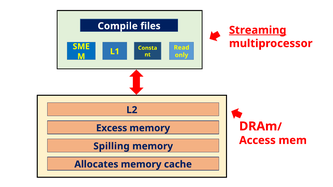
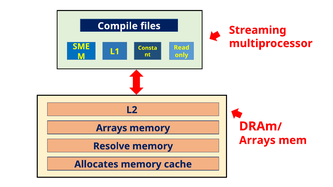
Streaming underline: present -> none (258, 30)
Excess: Excess -> Arrays (112, 128)
Access: Access -> Arrays (257, 141)
Spilling: Spilling -> Resolve (112, 146)
